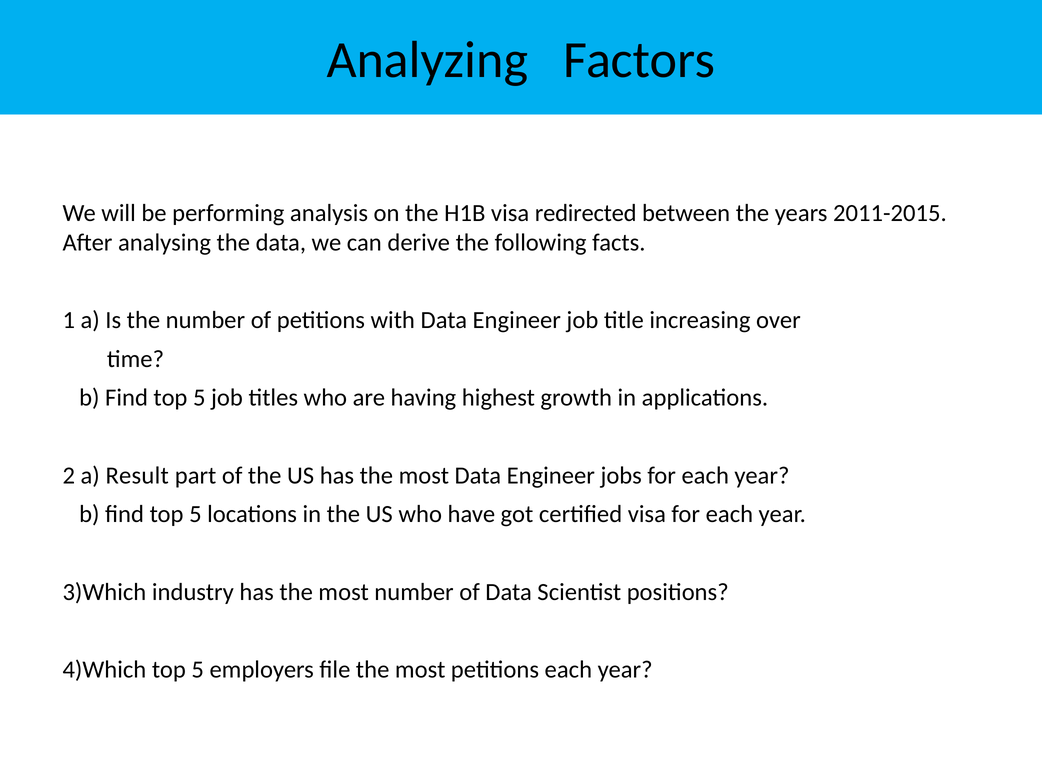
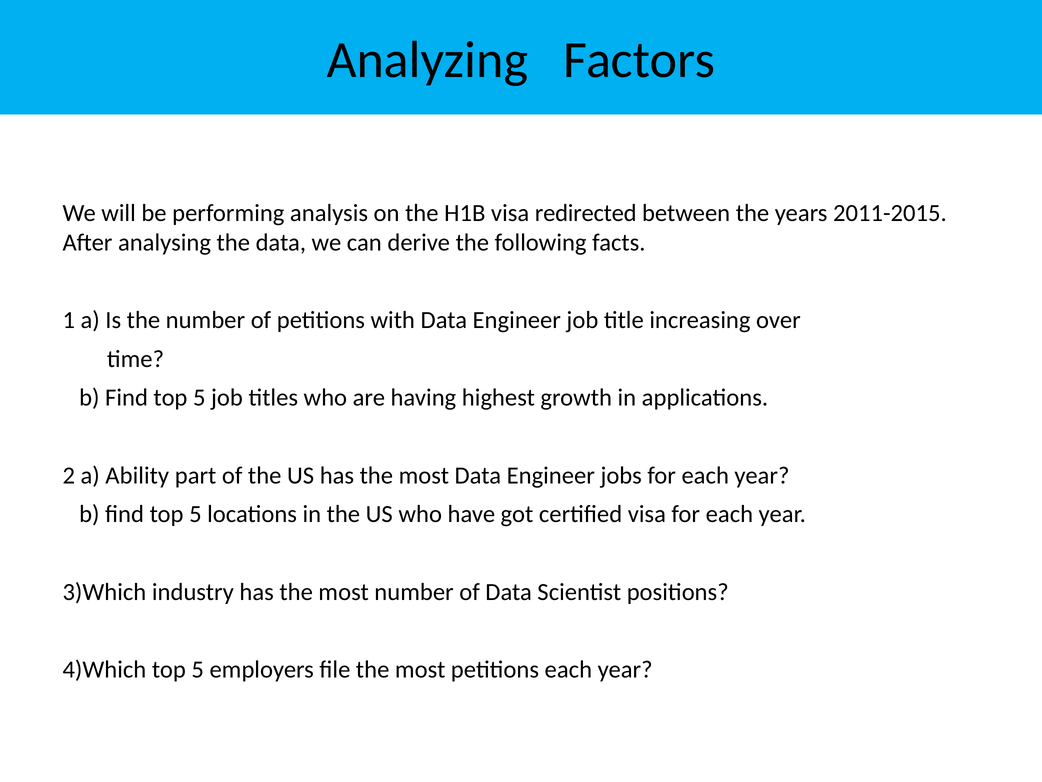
Result: Result -> Ability (137, 475)
